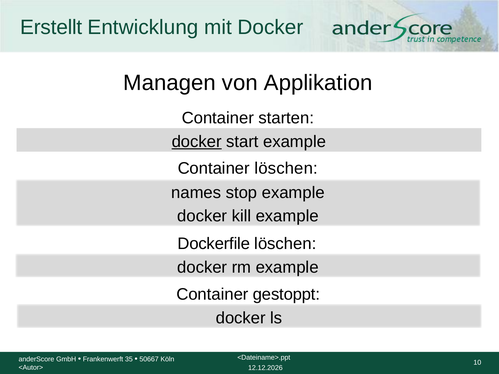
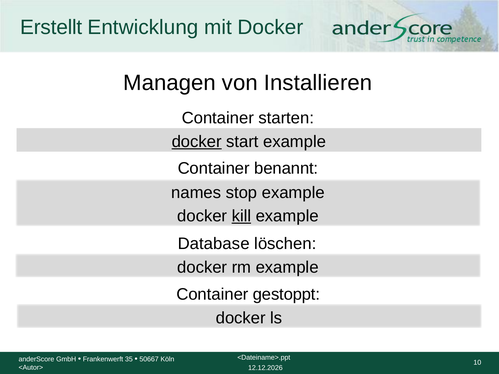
Applikation: Applikation -> Installieren (318, 83)
Container löschen: löschen -> benannt (286, 169)
kill underline: none -> present (241, 216)
Dockerfile: Dockerfile -> Database (214, 244)
